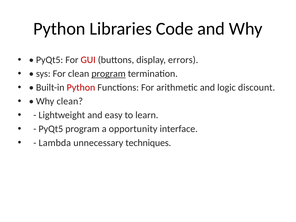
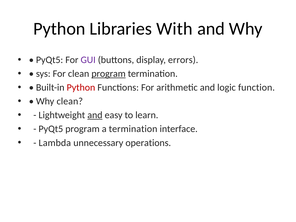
Code: Code -> With (174, 29)
GUI colour: red -> purple (88, 60)
discount: discount -> function (256, 88)
and underline: none -> present (95, 115)
a opportunity: opportunity -> termination (133, 129)
techniques: techniques -> operations (148, 143)
